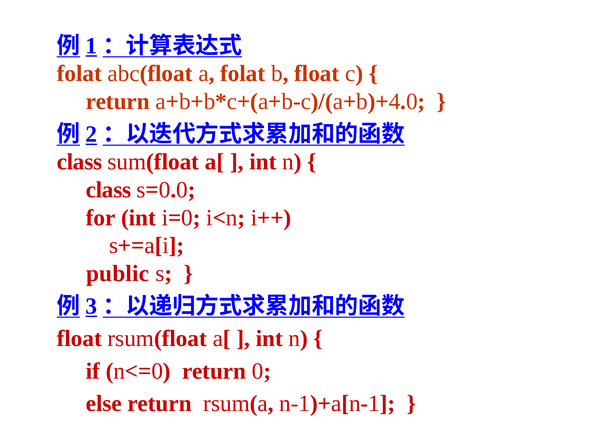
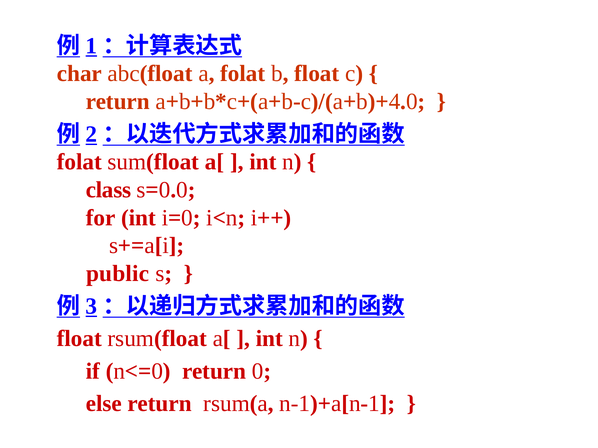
folat: folat -> char (79, 74)
class: class -> folat (79, 162)
